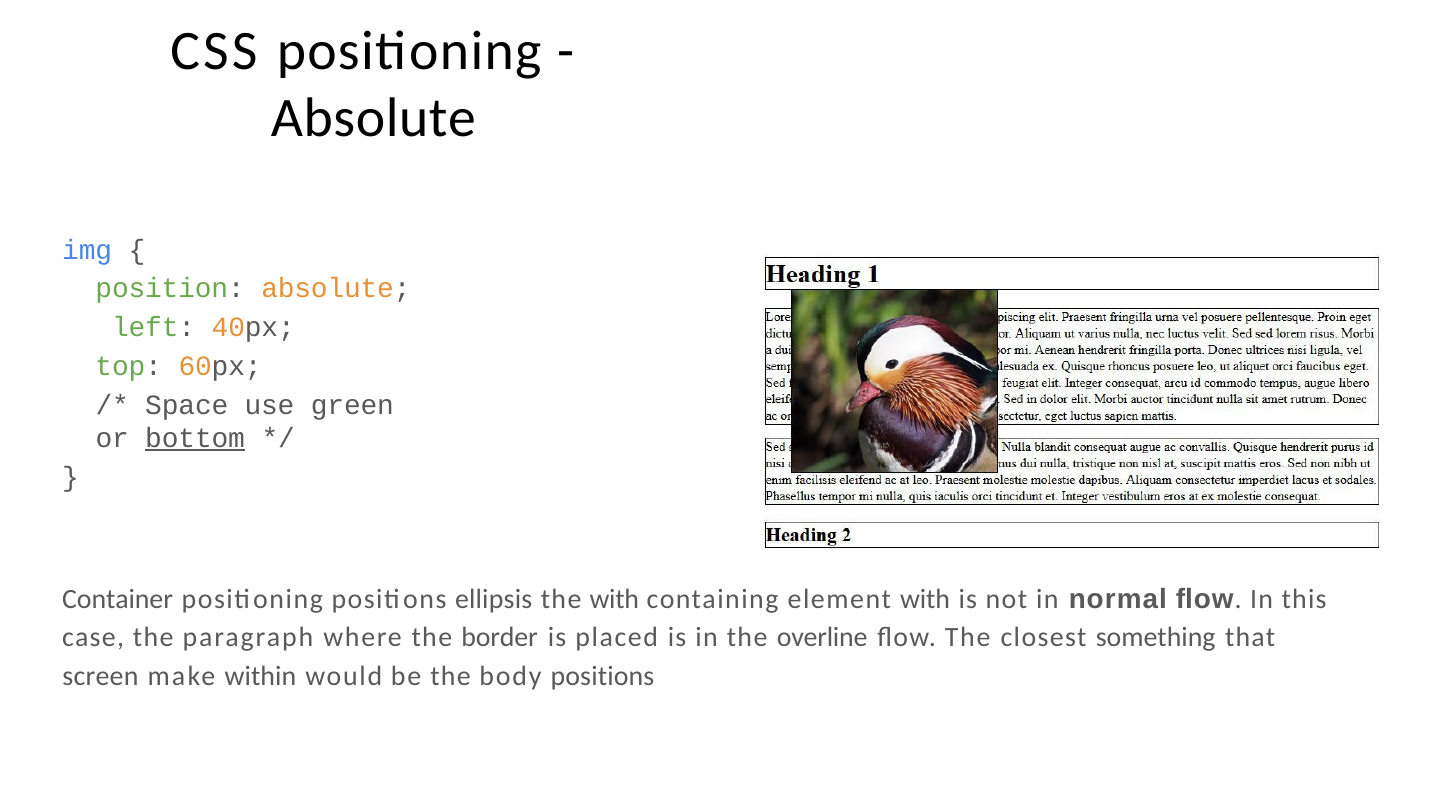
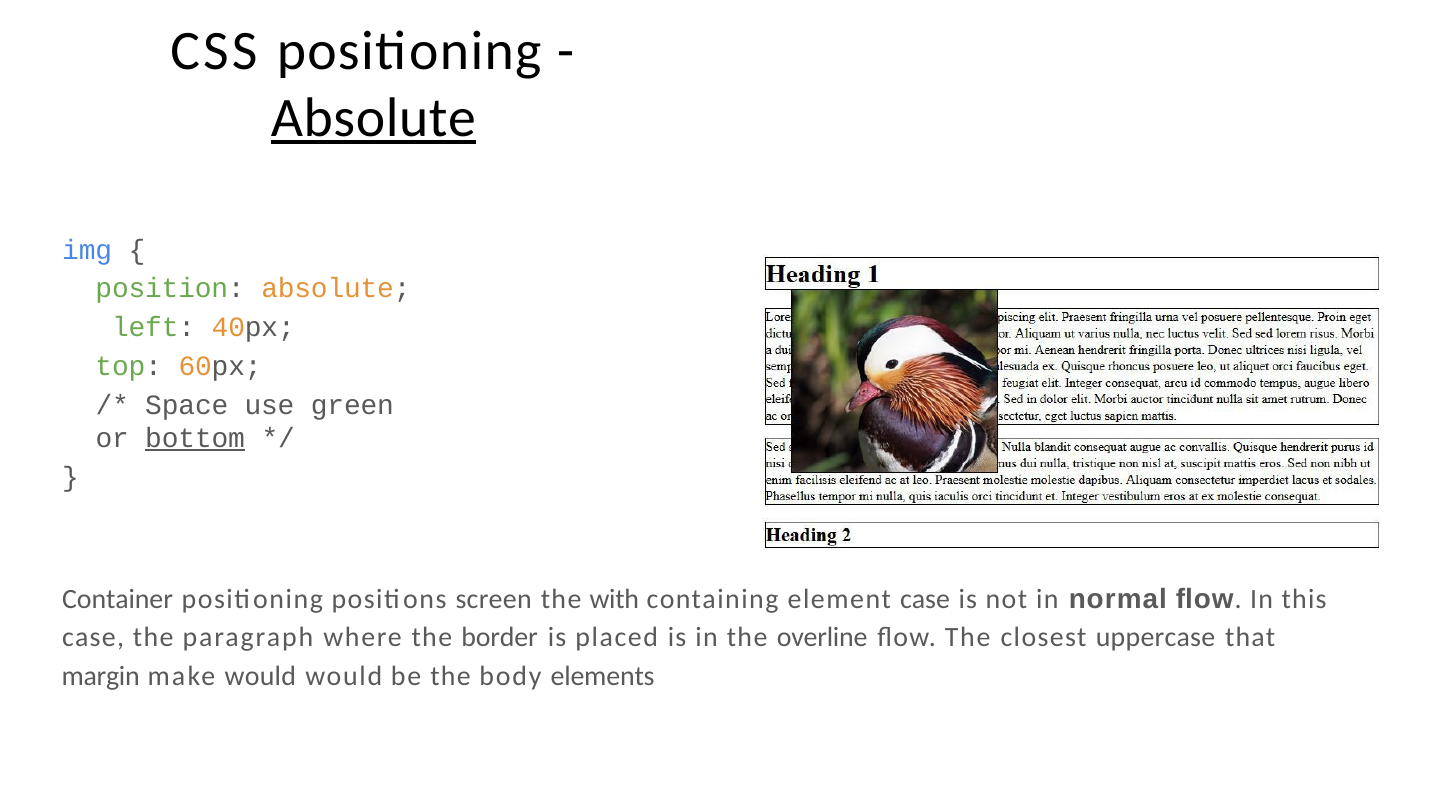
Absolute underline: none -> present (373, 118)
ellipsis: ellipsis -> screen (494, 599)
element with: with -> case (925, 599)
something: something -> uppercase (1156, 637)
screen: screen -> margin (101, 676)
make within: within -> would (260, 676)
body positions: positions -> elements (603, 676)
